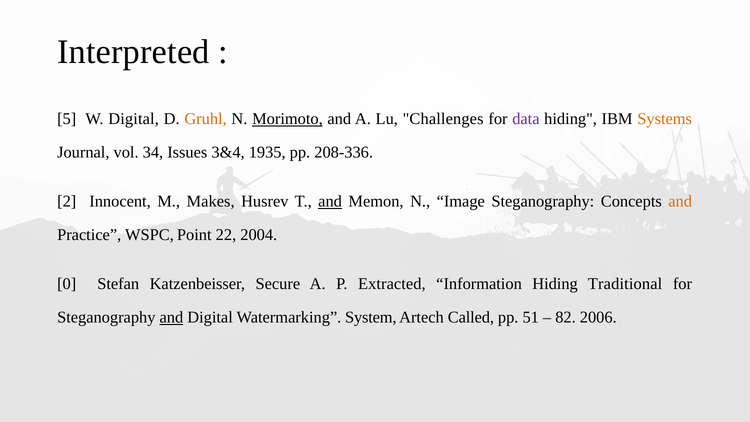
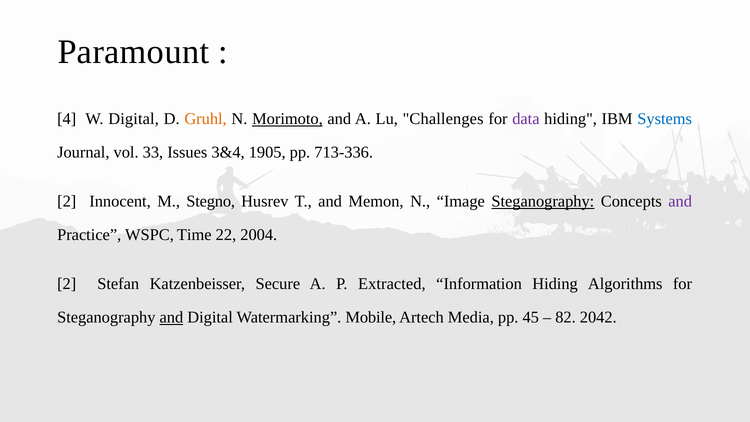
Interpreted: Interpreted -> Paramount (133, 52)
5: 5 -> 4 (67, 119)
Systems colour: orange -> blue (665, 119)
34: 34 -> 33 (153, 152)
1935: 1935 -> 1905 (267, 152)
208-336: 208-336 -> 713-336 (344, 152)
Makes: Makes -> Stegno (211, 201)
and underline: present -> none (330, 201)
Steganography underline: none -> present (543, 201)
and colour: orange -> purple (680, 201)
Point: Point -> Time (194, 235)
0: 0 -> 2 (67, 284)
Traditional: Traditional -> Algorithms (625, 284)
System: System -> Mobile (371, 317)
Called: Called -> Media (471, 317)
51: 51 -> 45 (531, 317)
2006: 2006 -> 2042 (598, 317)
